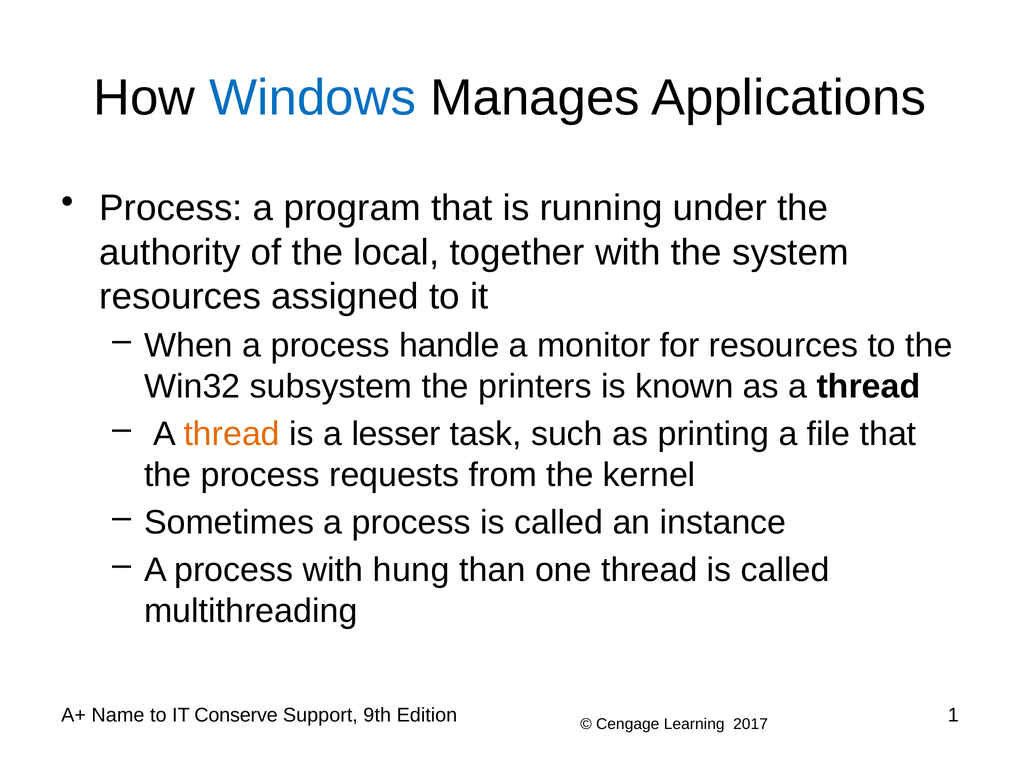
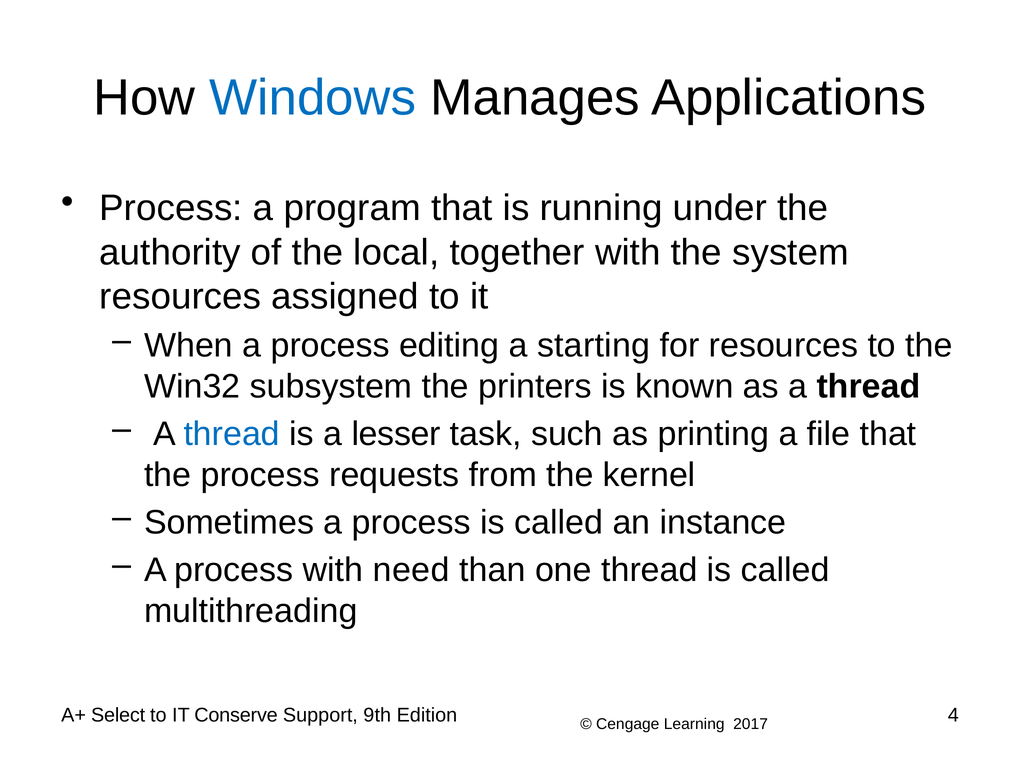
handle: handle -> editing (449, 346)
monitor: monitor -> starting (594, 346)
thread colour: orange -> blue (232, 434)
hung: hung -> need (411, 570)
Name: Name -> Select (118, 715)
1: 1 -> 4 (953, 715)
